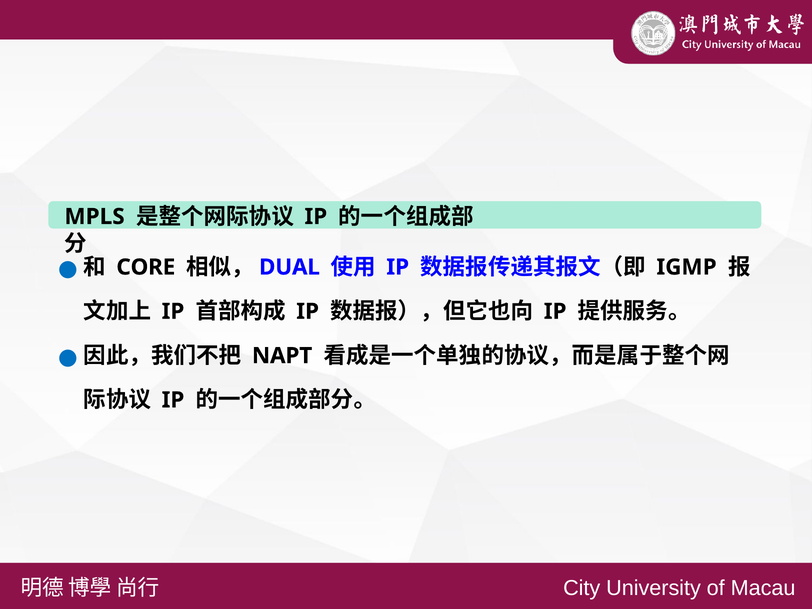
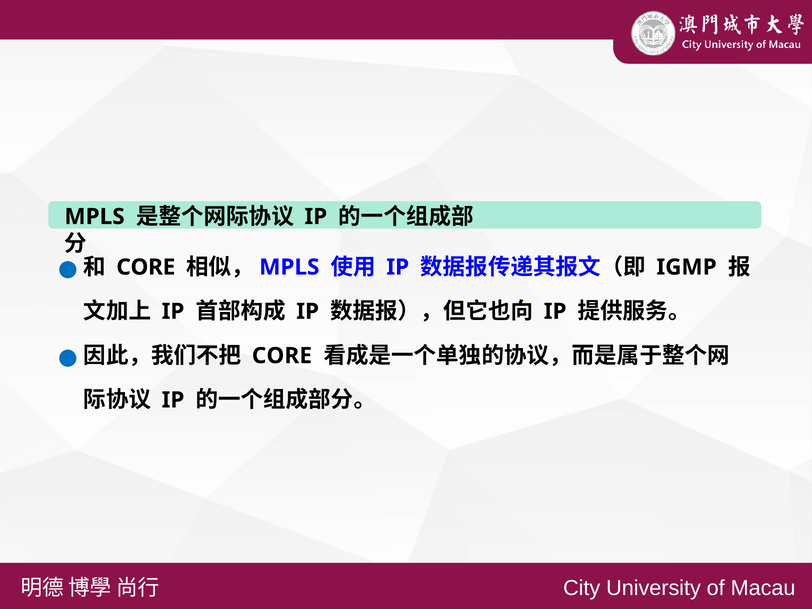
DUAL: DUAL -> MPLS (289, 267)
NAPT: NAPT -> CORE (282, 356)
